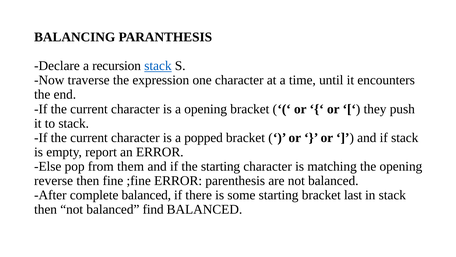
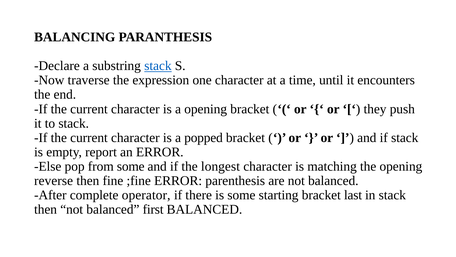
recursion: recursion -> substring (117, 66)
from them: them -> some (131, 166)
the starting: starting -> longest (220, 166)
complete balanced: balanced -> operator (146, 195)
find: find -> first (153, 209)
